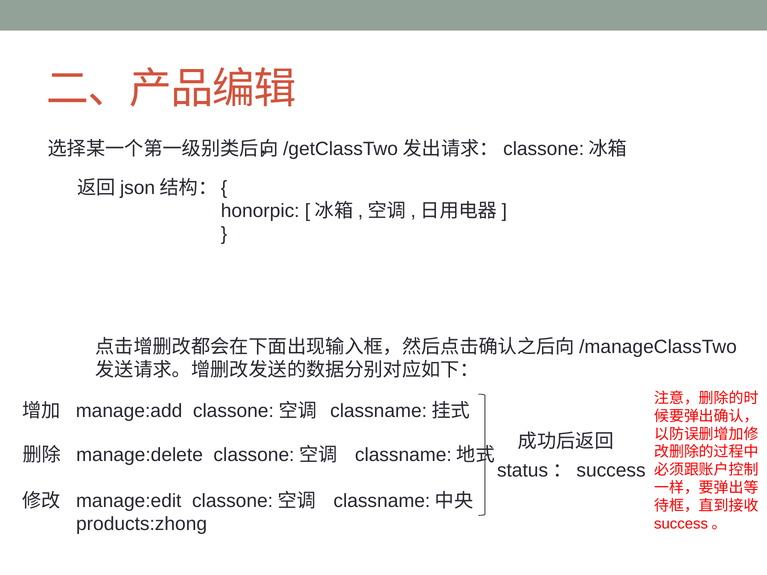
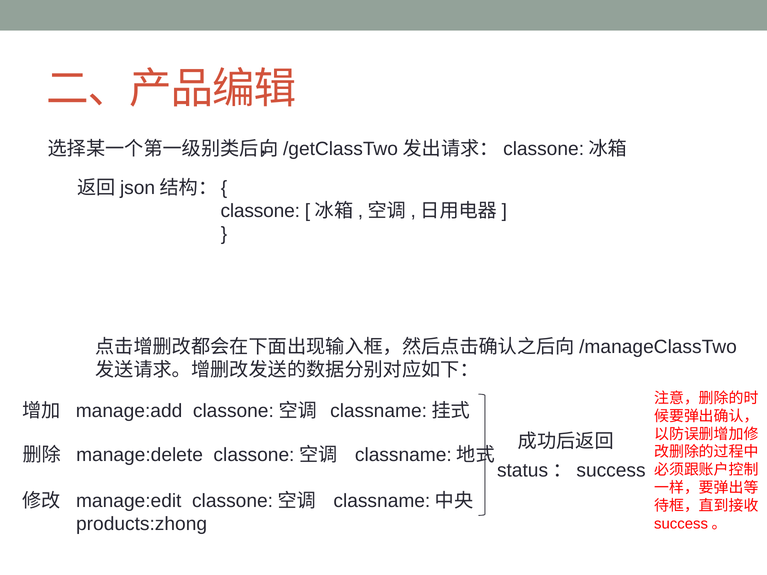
honorpic: honorpic -> classone (260, 211)
